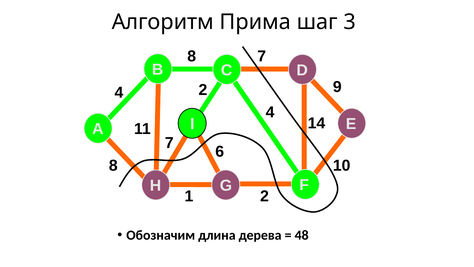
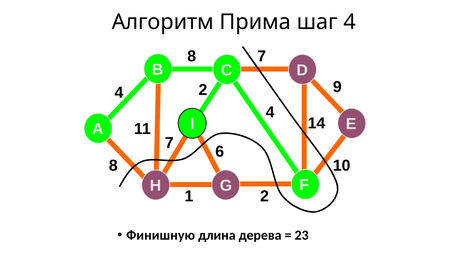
шаг 3: 3 -> 4 (350, 22)
Обозначим: Обозначим -> Финишную (161, 235)
48: 48 -> 23 (302, 235)
